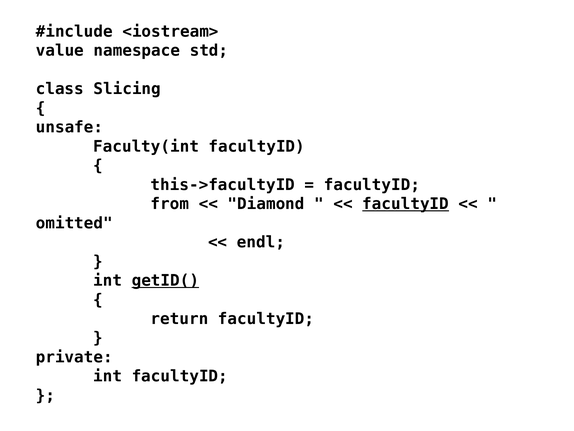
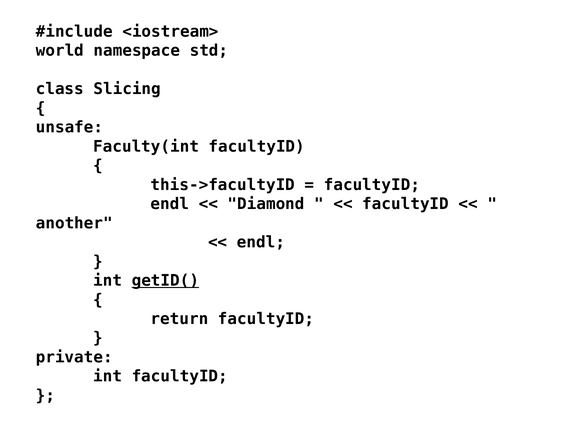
value: value -> world (60, 51)
from: from -> endl (170, 204)
facultyID underline: present -> none (406, 204)
omitted: omitted -> another (74, 223)
